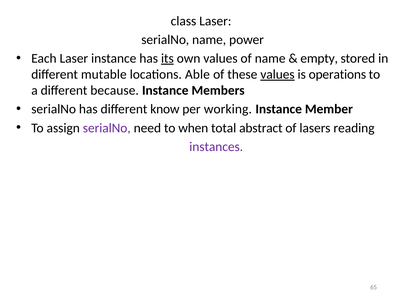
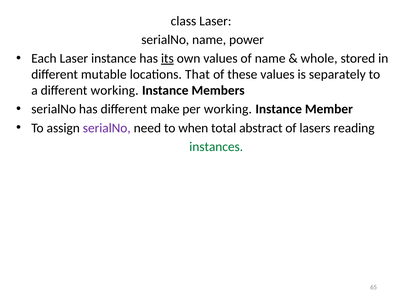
empty: empty -> whole (319, 58)
Able: Able -> That (197, 74)
values underline: present -> none (277, 74)
operations: operations -> separately (337, 74)
different because: because -> working (115, 90)
know: know -> make (165, 109)
instances colour: purple -> green (216, 147)
